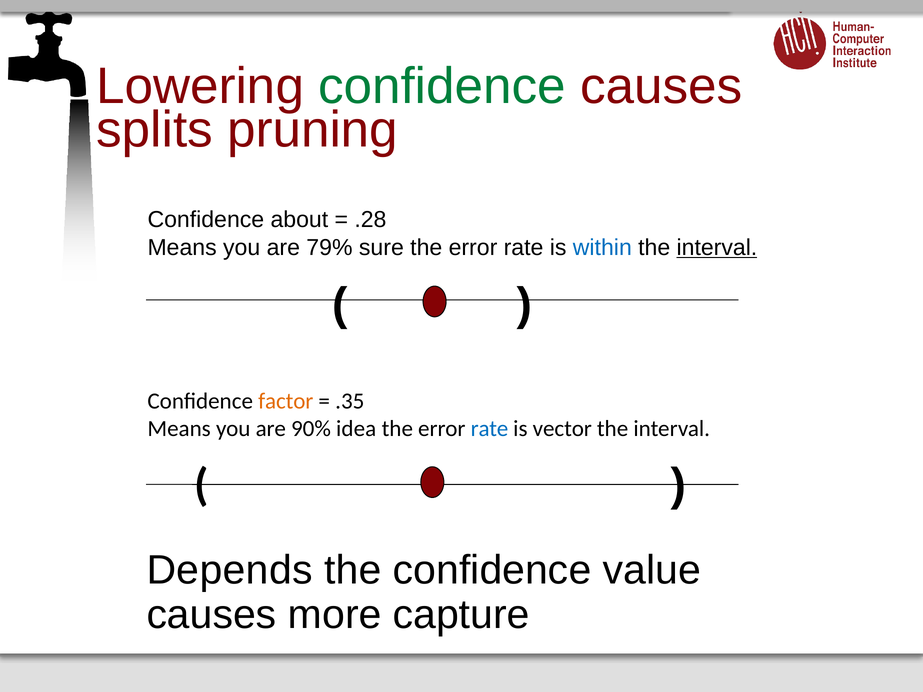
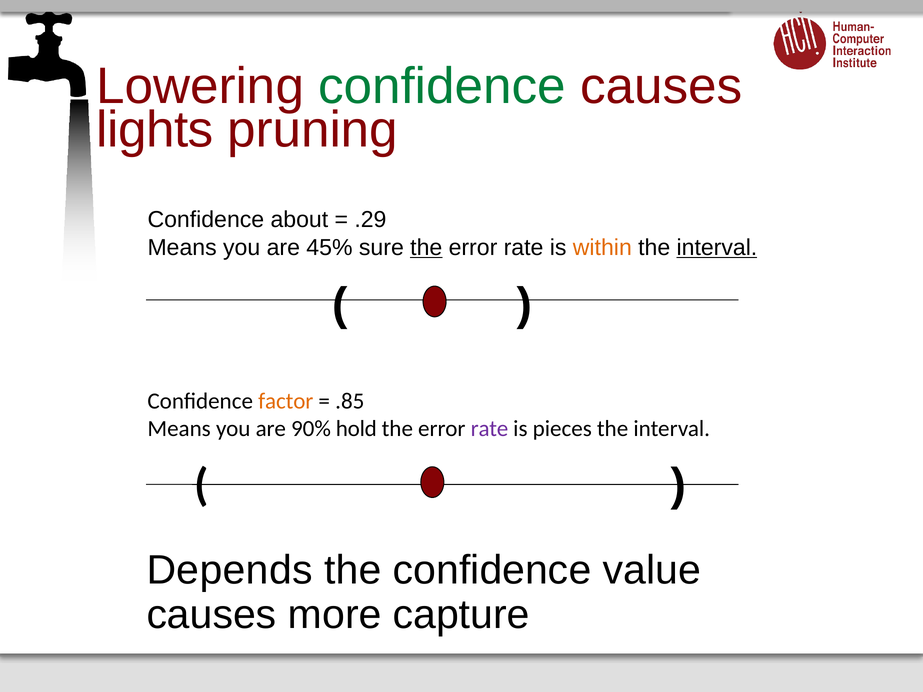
splits: splits -> lights (155, 130)
.28: .28 -> .29 (370, 220)
79%: 79% -> 45% (329, 248)
the underline: none -> present (426, 248)
within colour: blue -> orange (602, 248)
.35: .35 -> .85 (350, 401)
idea: idea -> hold (356, 429)
rate colour: blue -> purple (490, 429)
vector: vector -> pieces (562, 429)
